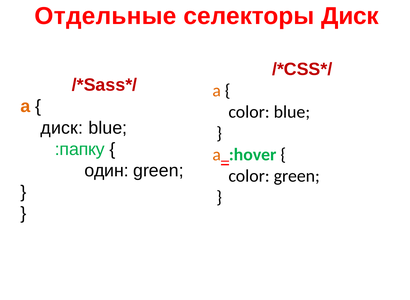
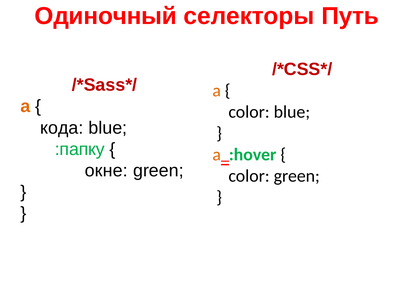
Отдельные: Отдельные -> Одиночный (106, 16)
селекторы Диск: Диск -> Путь (350, 16)
диск: диск -> кода (62, 128)
один: один -> окне (106, 171)
